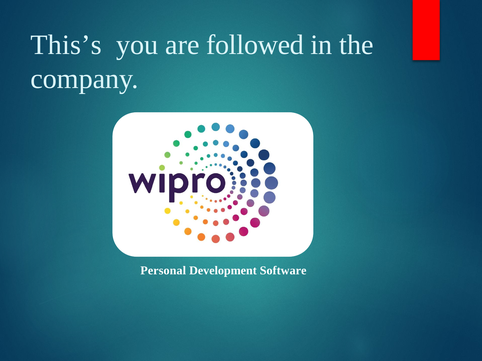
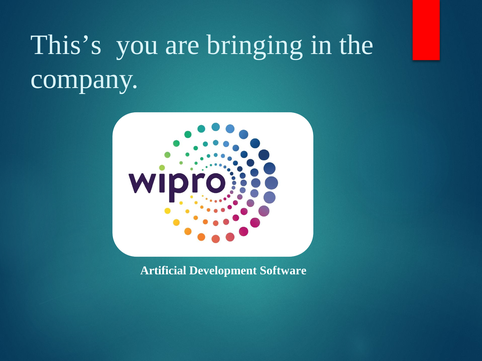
followed: followed -> bringing (255, 45)
Personal: Personal -> Artificial (163, 271)
